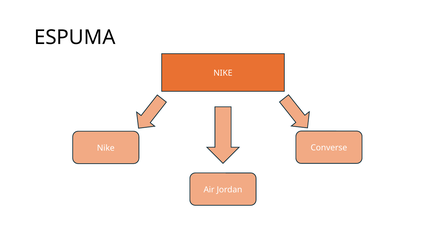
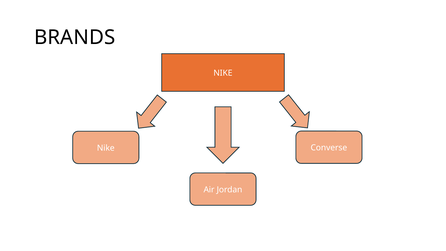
ESPUMA: ESPUMA -> BRANDS (75, 37)
